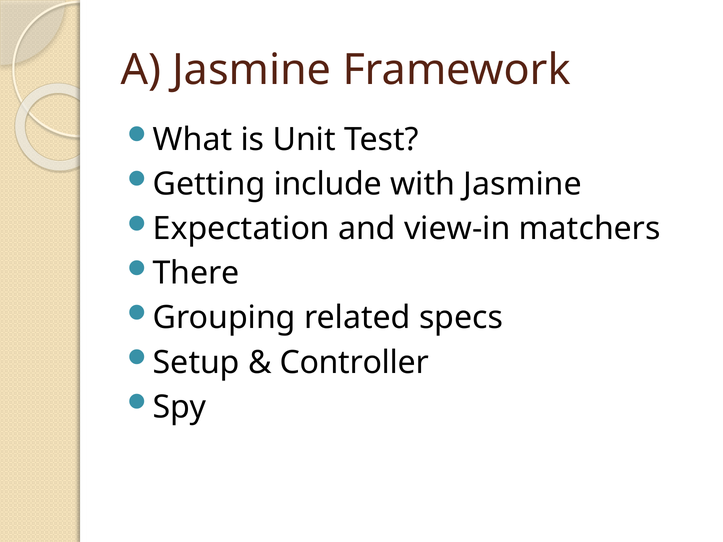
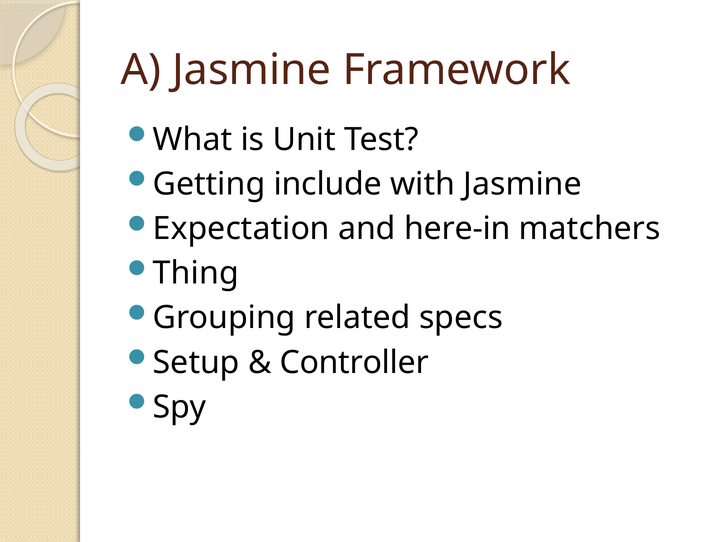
view-in: view-in -> here-in (457, 229)
There: There -> Thing (196, 273)
